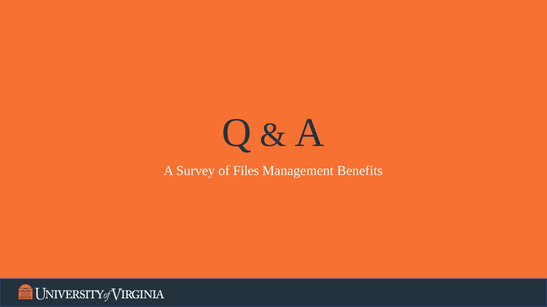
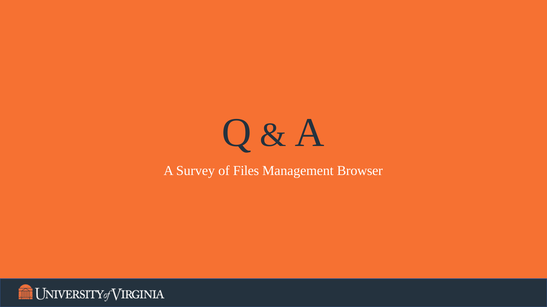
Benefits: Benefits -> Browser (360, 171)
